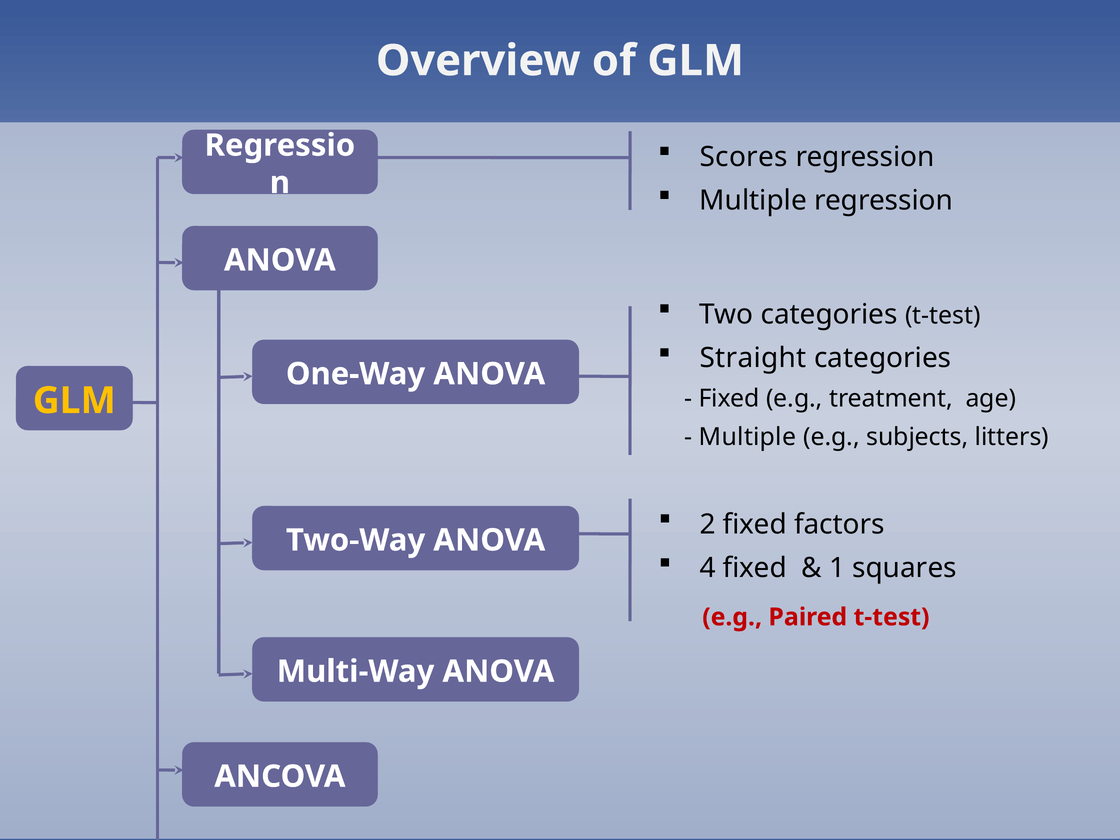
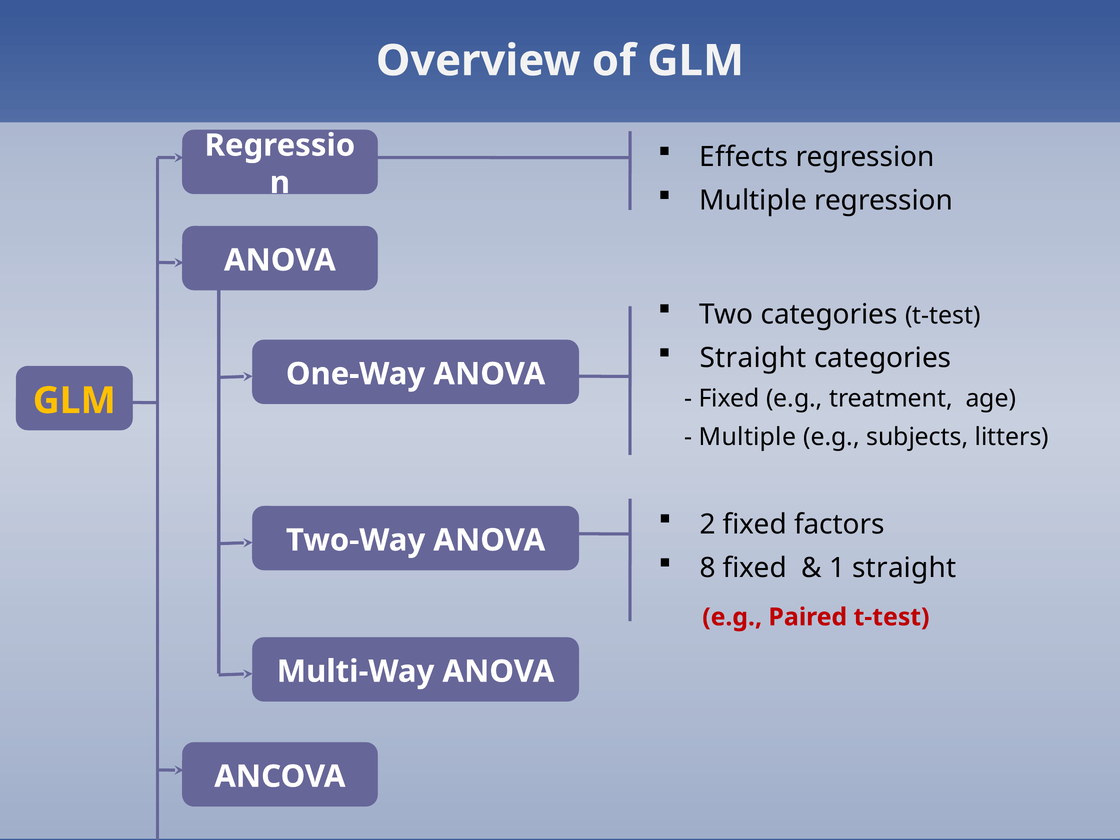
Scores: Scores -> Effects (744, 157)
4: 4 -> 8 (708, 568)
1 squares: squares -> straight (904, 568)
